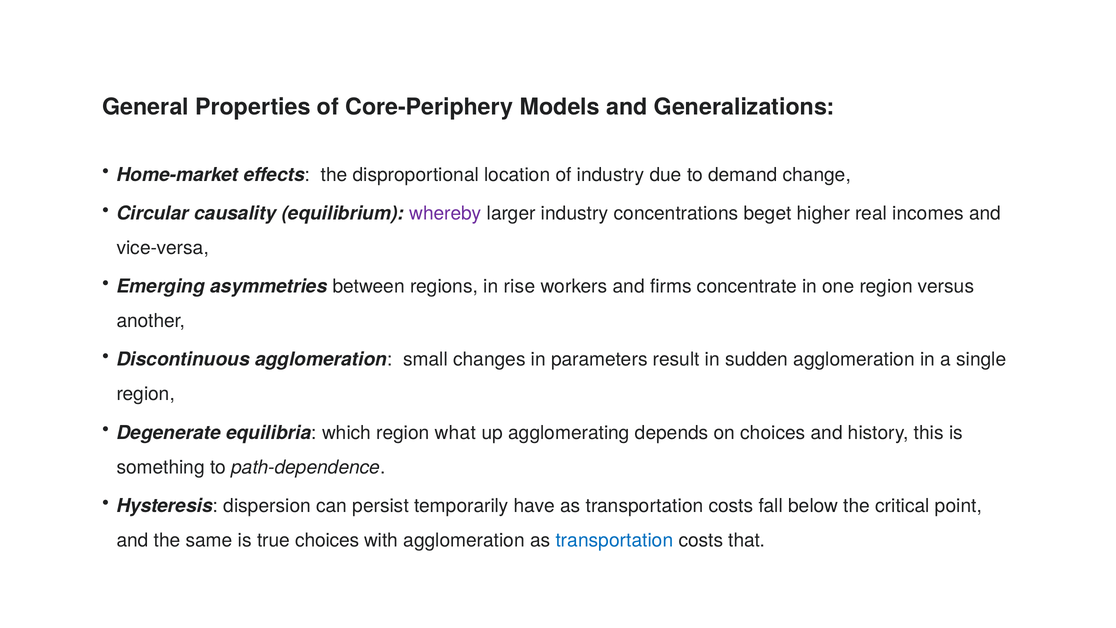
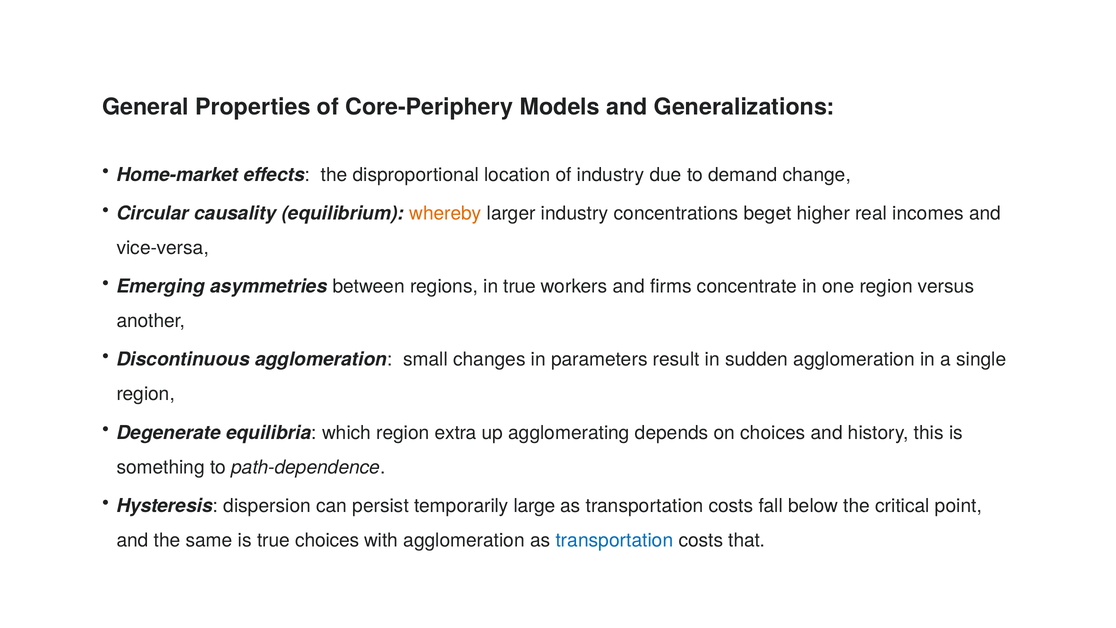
whereby colour: purple -> orange (446, 213)
in rise: rise -> true (520, 286)
what: what -> extra (456, 433)
have: have -> large (534, 506)
